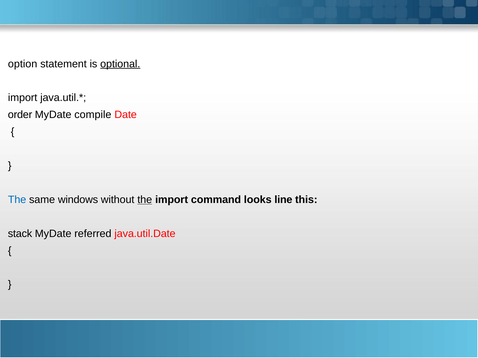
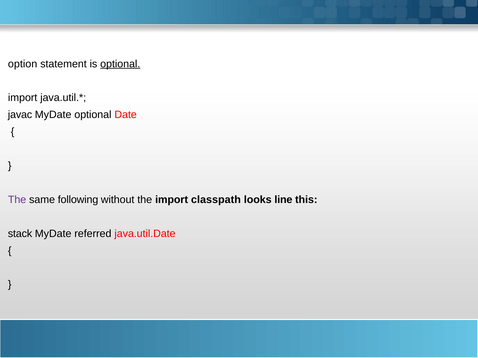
order: order -> javac (20, 115)
MyDate compile: compile -> optional (93, 115)
The colour: blue -> purple (17, 200)
windows: windows -> following (78, 200)
the underline: present -> none (145, 200)
command: command -> classpath (216, 200)
